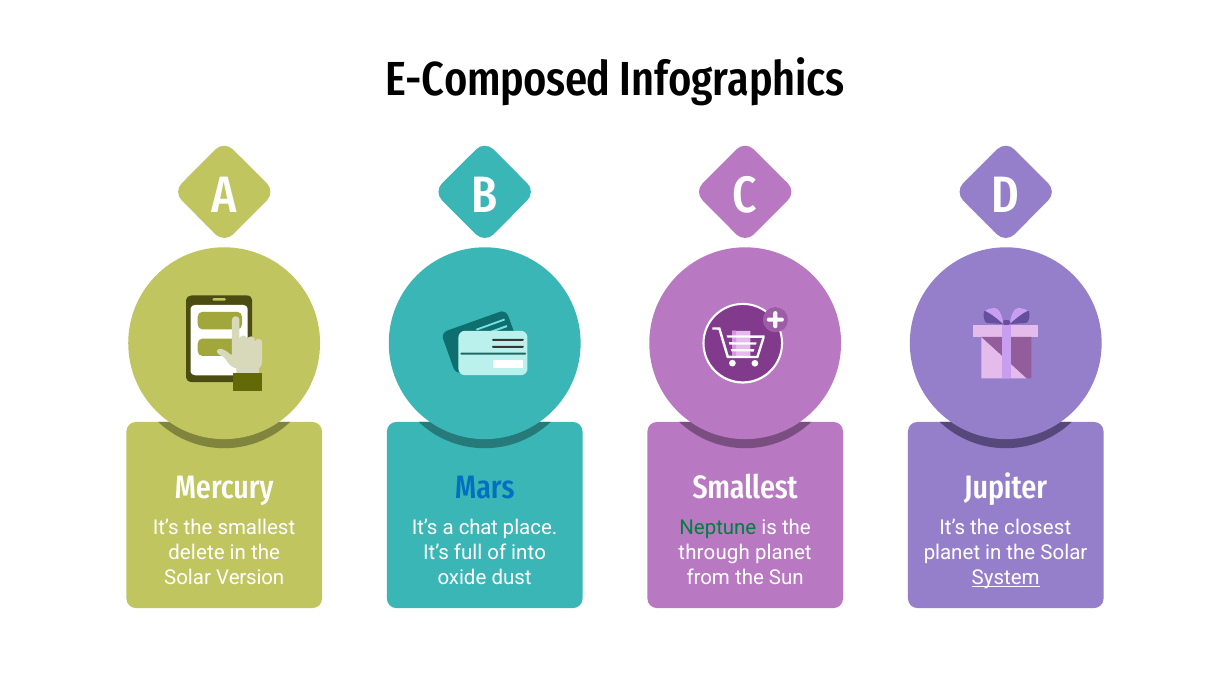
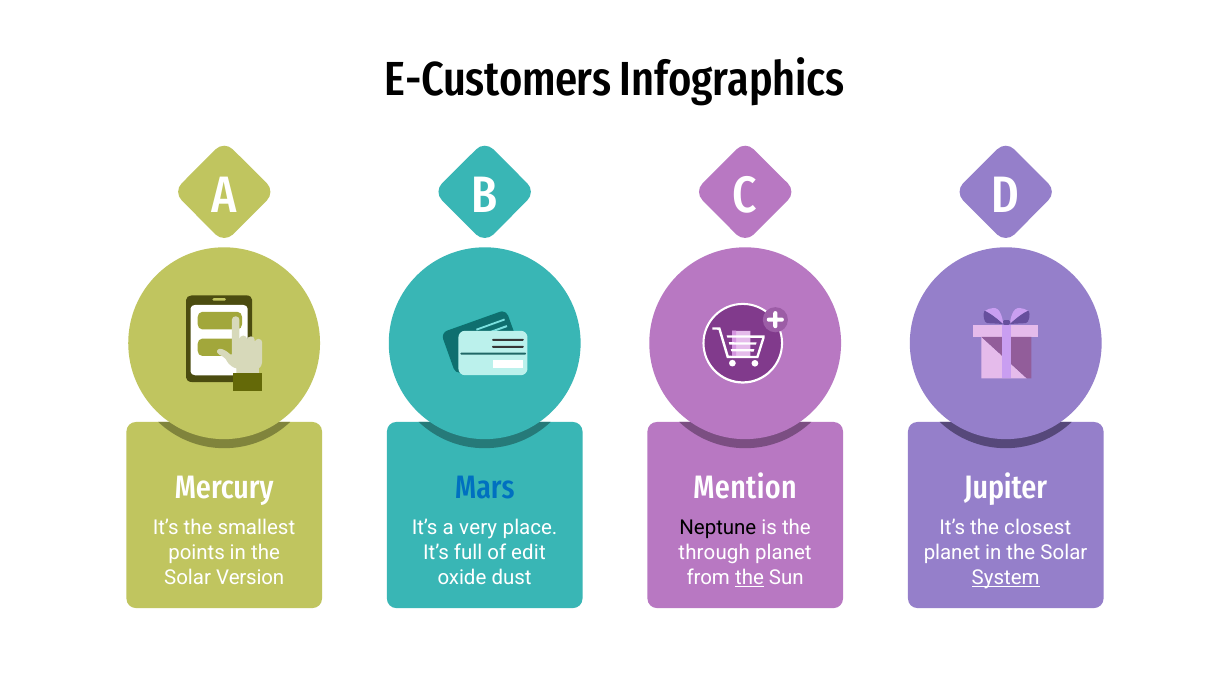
E-Composed: E-Composed -> E-Customers (498, 80)
Smallest: Smallest -> Mention (745, 488)
chat: chat -> very (478, 528)
Neptune colour: green -> black (718, 528)
delete: delete -> points (197, 553)
into: into -> edit (528, 553)
the underline: none -> present (749, 577)
